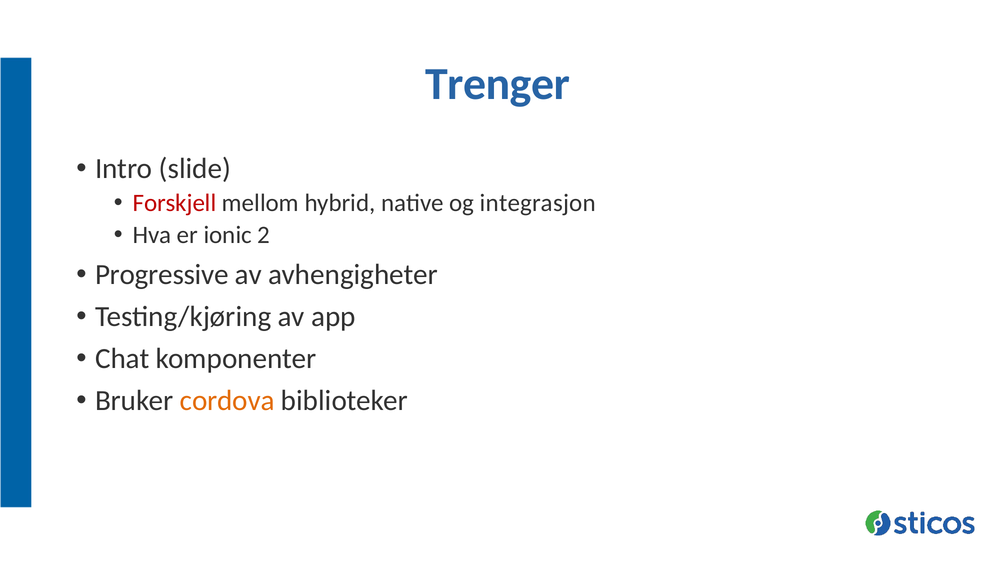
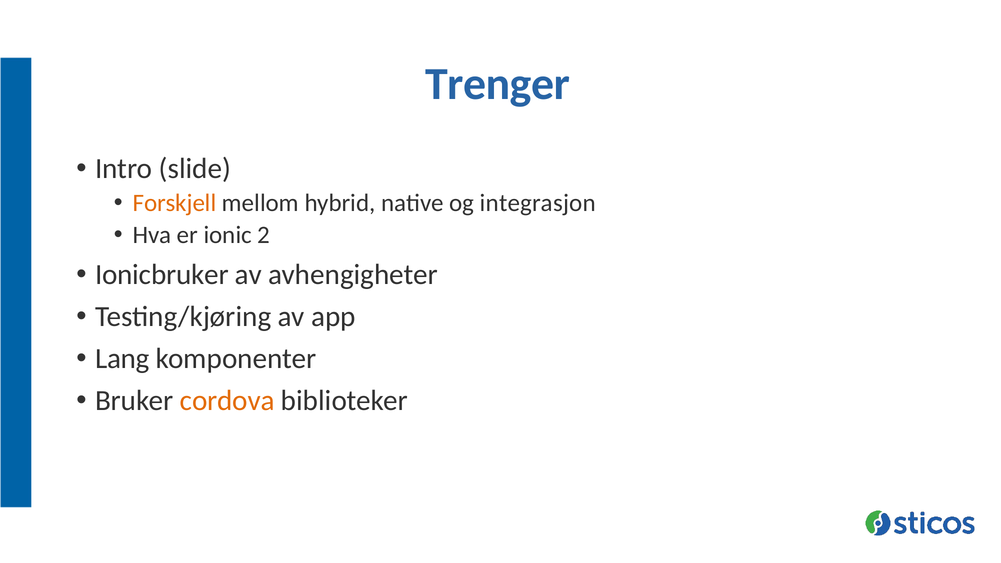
Forskjell colour: red -> orange (174, 203)
Progressive: Progressive -> Ionicbruker (162, 275)
Chat: Chat -> Lang (122, 359)
